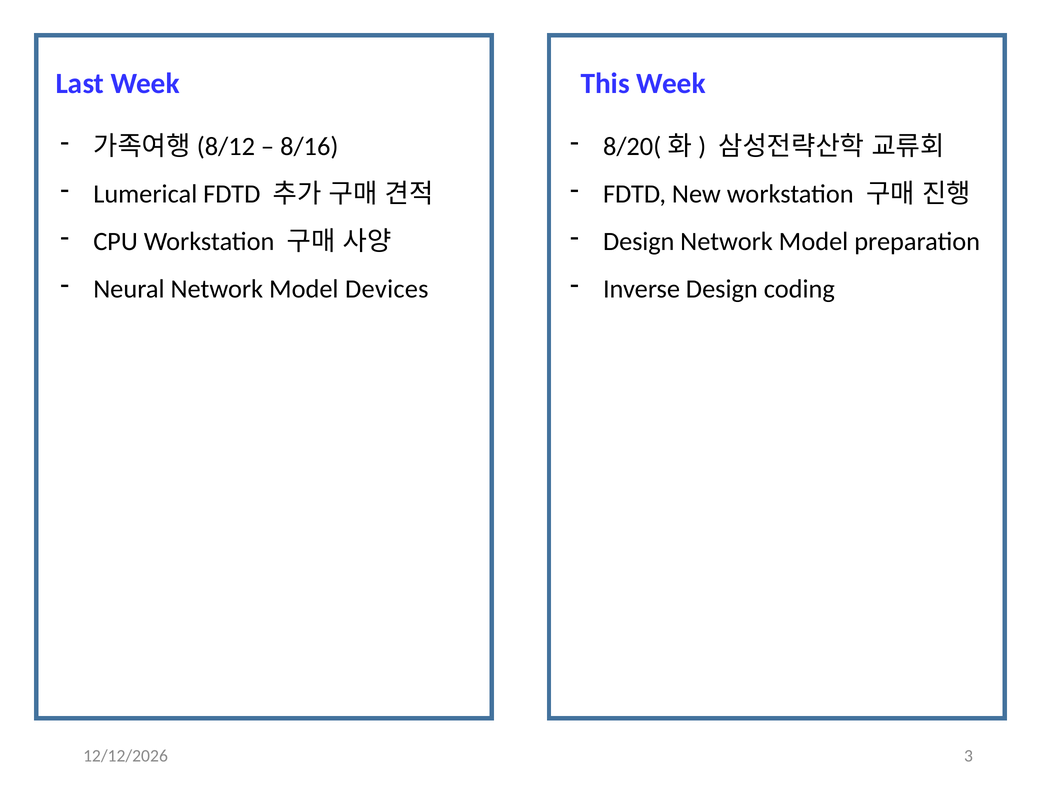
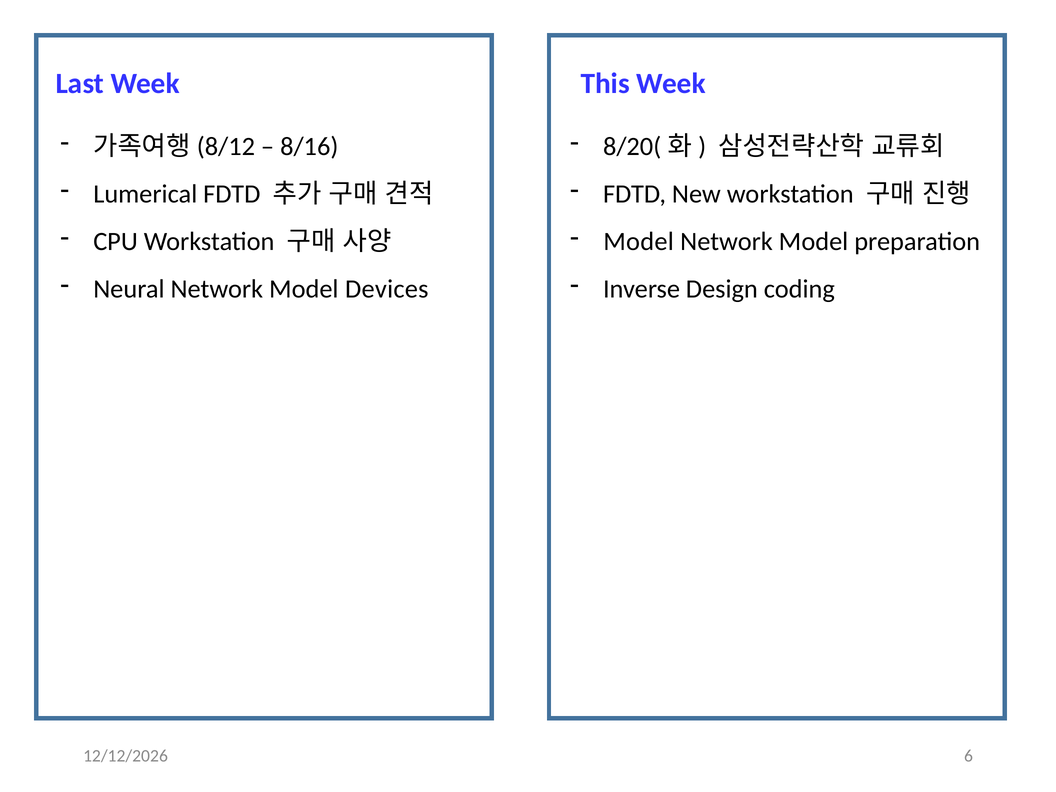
Design: Design -> Model (639, 242)
3: 3 -> 6 (968, 756)
